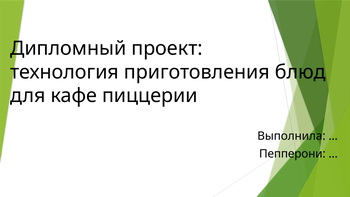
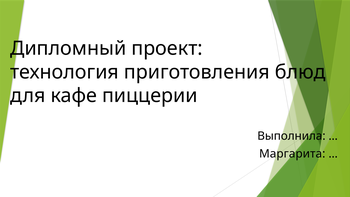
Пепперони: Пепперони -> Маргарита (292, 154)
